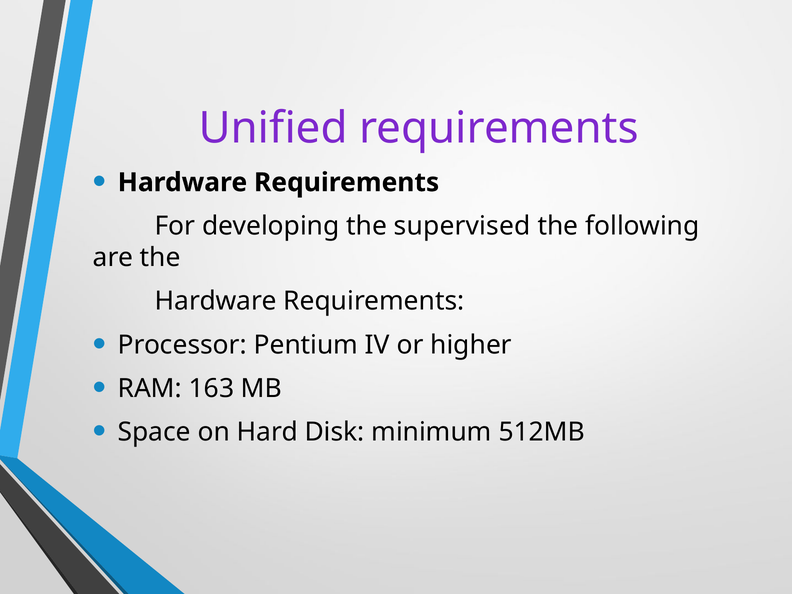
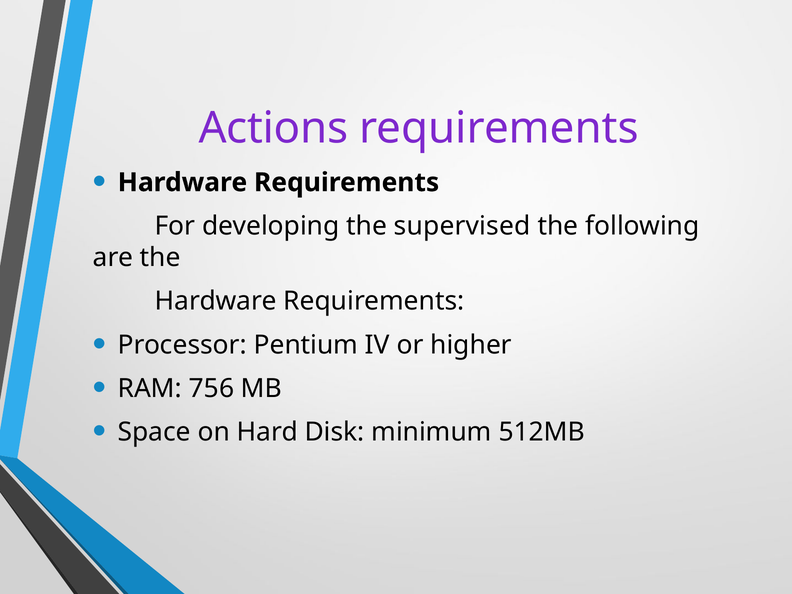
Unified: Unified -> Actions (273, 128)
163: 163 -> 756 (212, 388)
